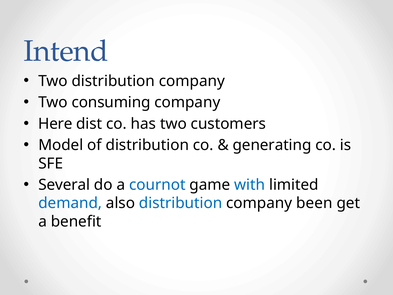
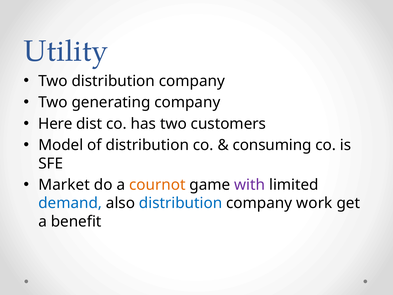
Intend: Intend -> Utility (66, 51)
consuming: consuming -> generating (111, 102)
generating: generating -> consuming (272, 145)
Several: Several -> Market (64, 185)
cournot colour: blue -> orange (157, 185)
with colour: blue -> purple (250, 185)
been: been -> work (314, 203)
